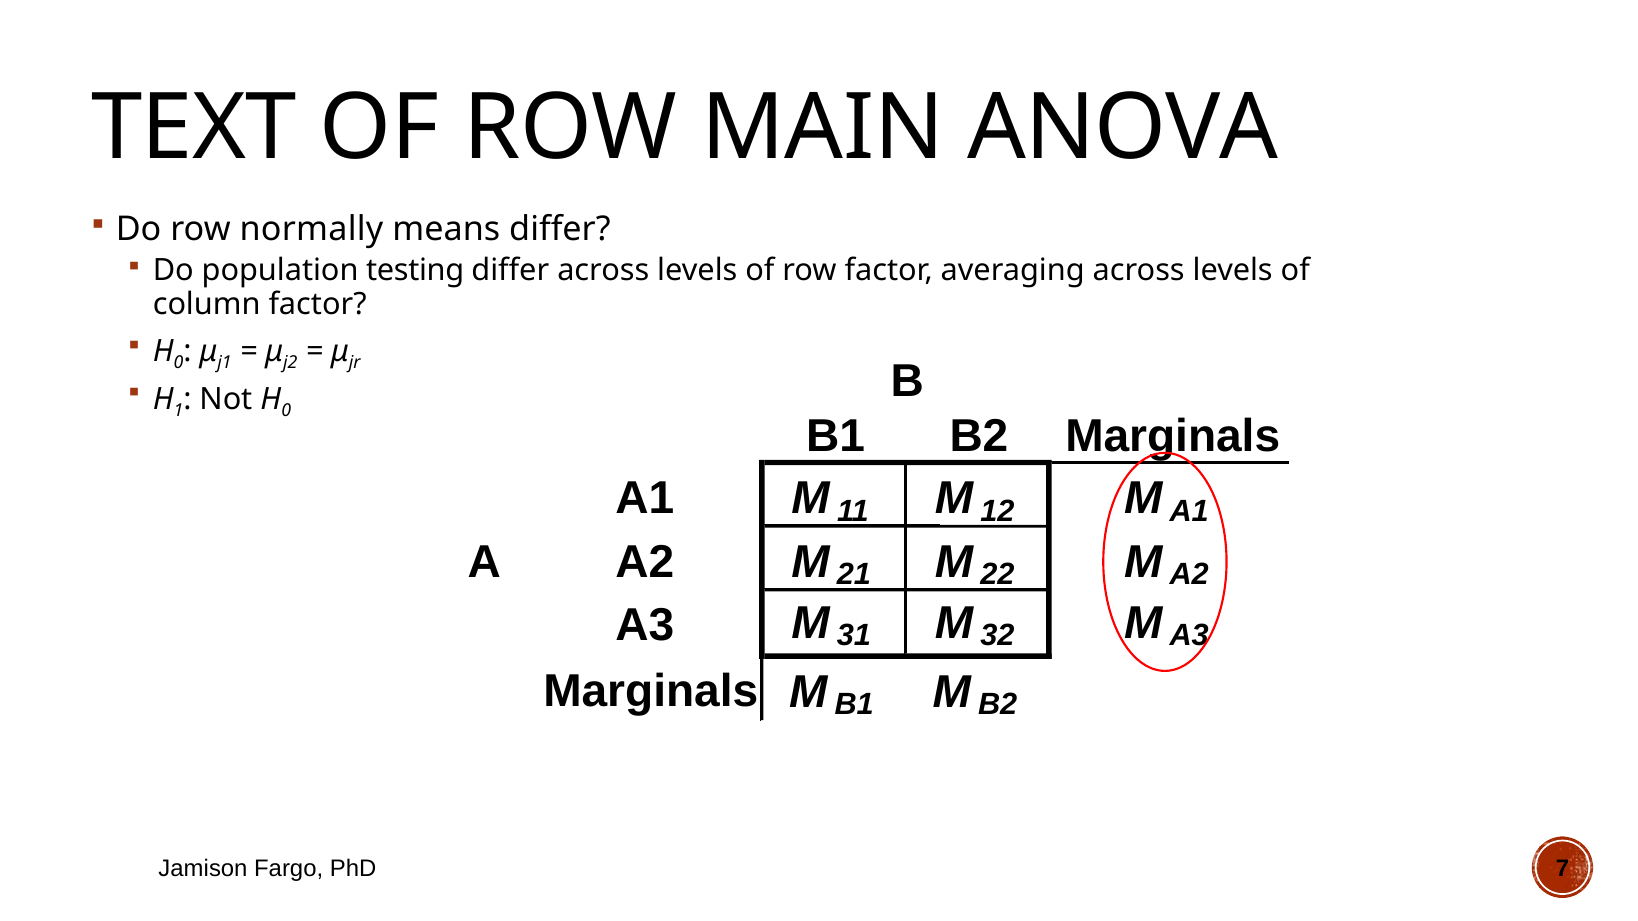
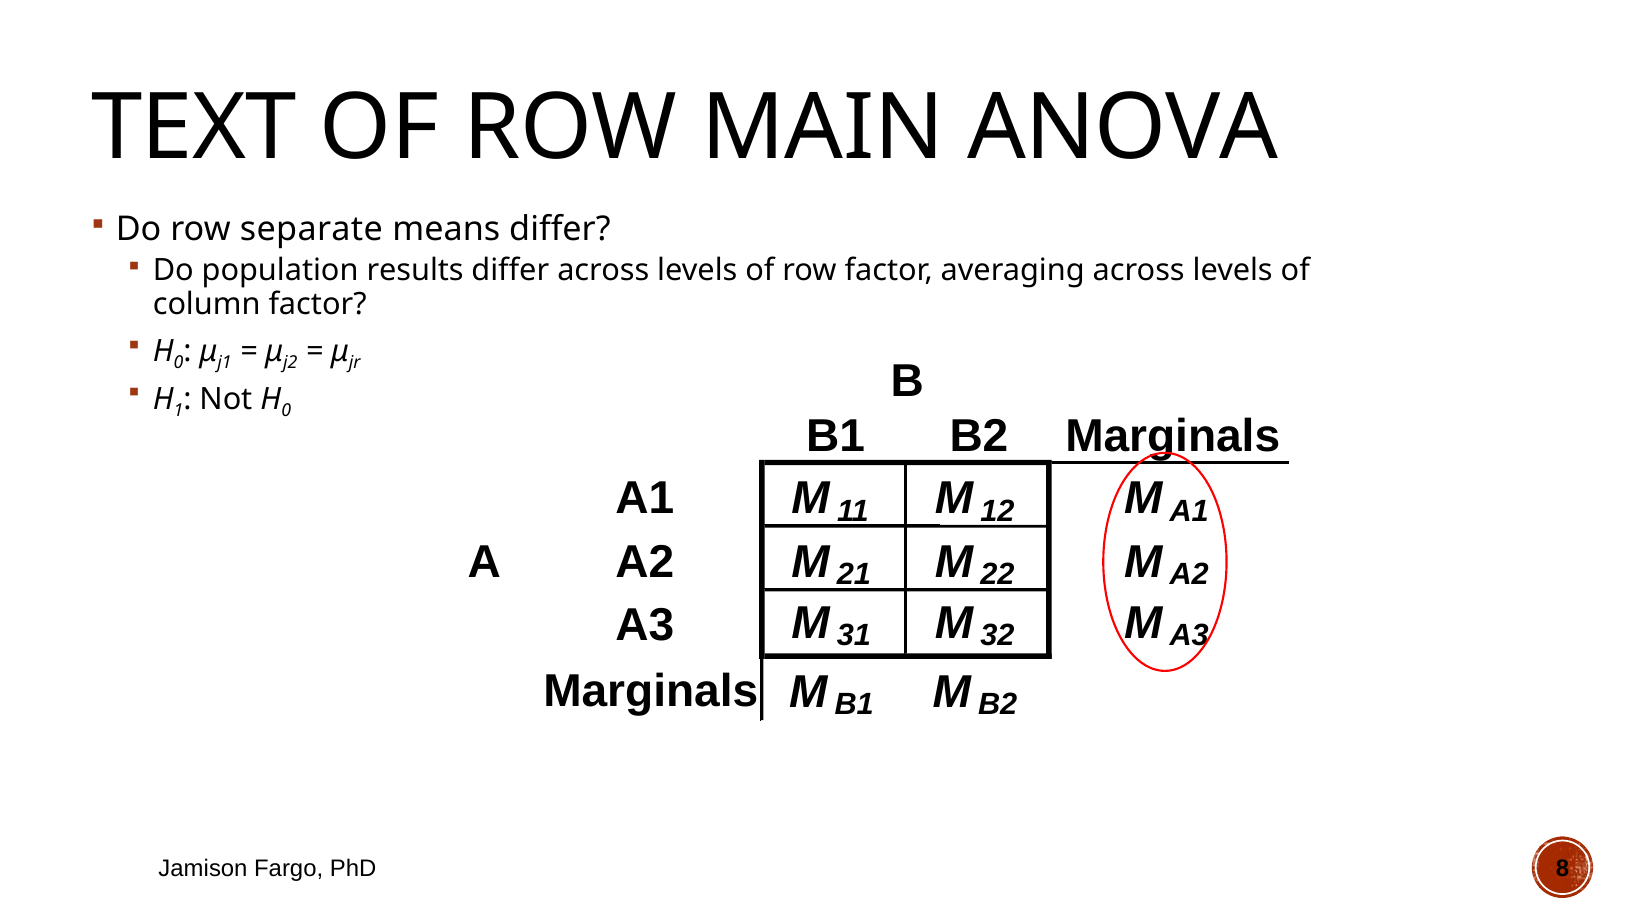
normally: normally -> separate (311, 229)
testing: testing -> results (415, 271)
7: 7 -> 8 (1563, 869)
